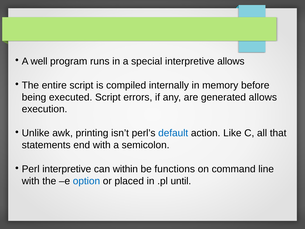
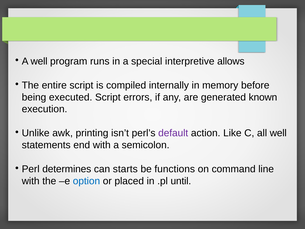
generated allows: allows -> known (263, 97)
default colour: blue -> purple (173, 133)
all that: that -> well (278, 133)
Perl interpretive: interpretive -> determines (67, 169)
within: within -> starts (125, 169)
